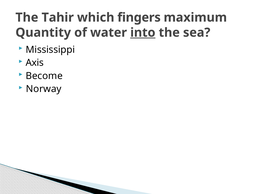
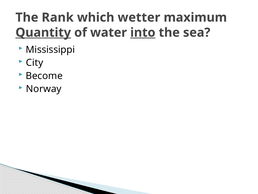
Tahir: Tahir -> Rank (58, 17)
fingers: fingers -> wetter (139, 17)
Quantity underline: none -> present (43, 32)
Axis: Axis -> City (35, 63)
